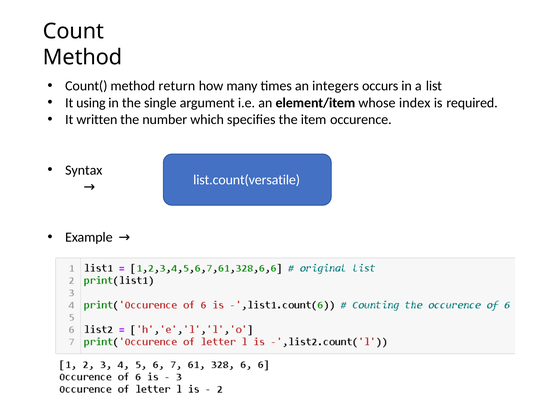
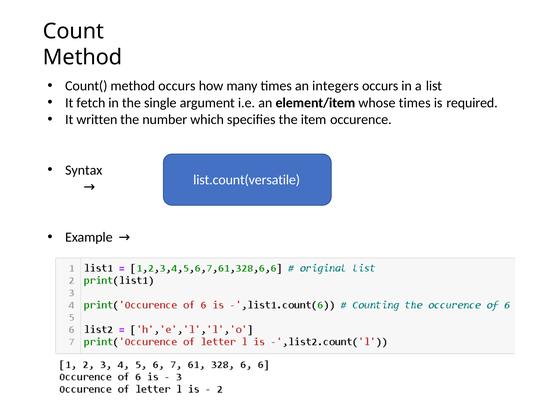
method return: return -> occurs (177, 86)
using: using -> fetch (91, 103)
whose index: index -> times (415, 103)
